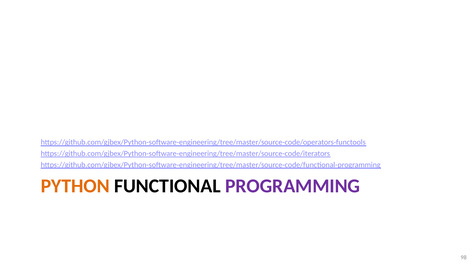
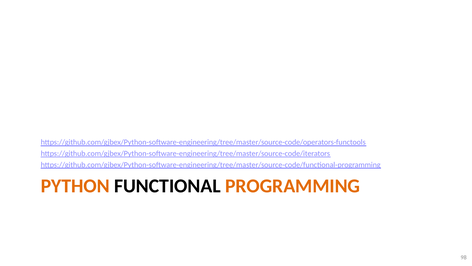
PROGRAMMING colour: purple -> orange (293, 186)
